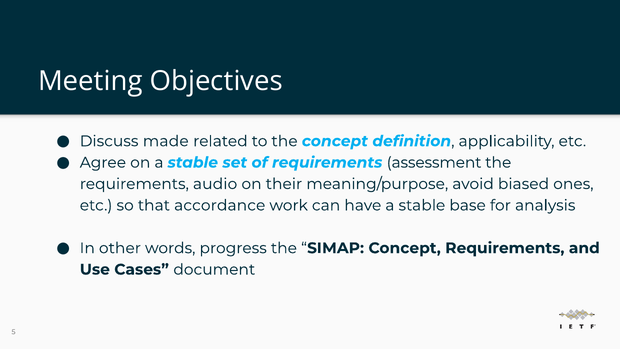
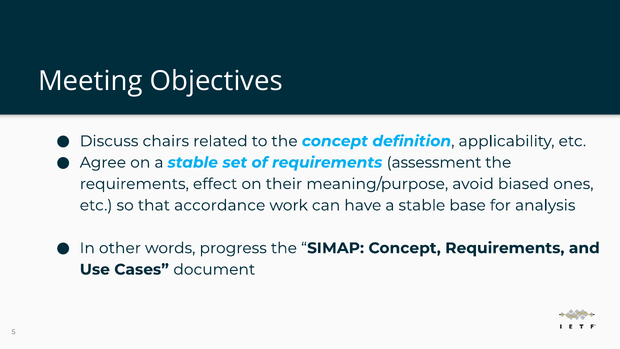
made: made -> chairs (166, 141)
audio: audio -> effect (215, 184)
